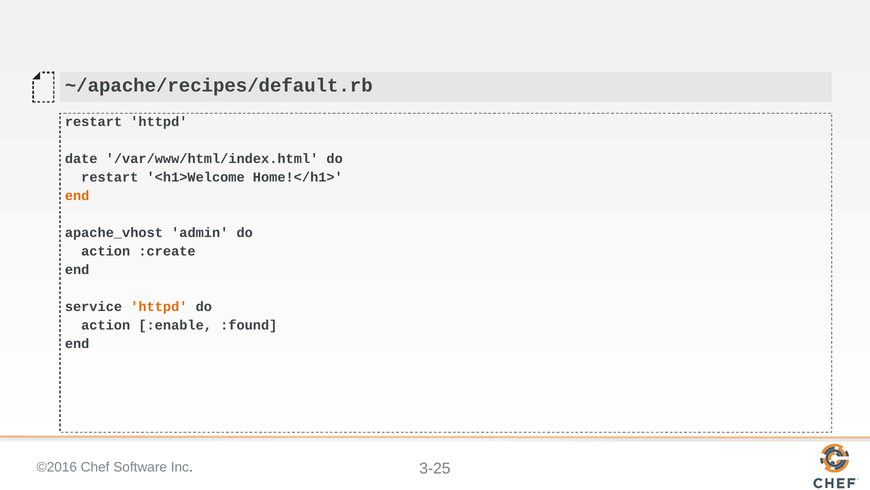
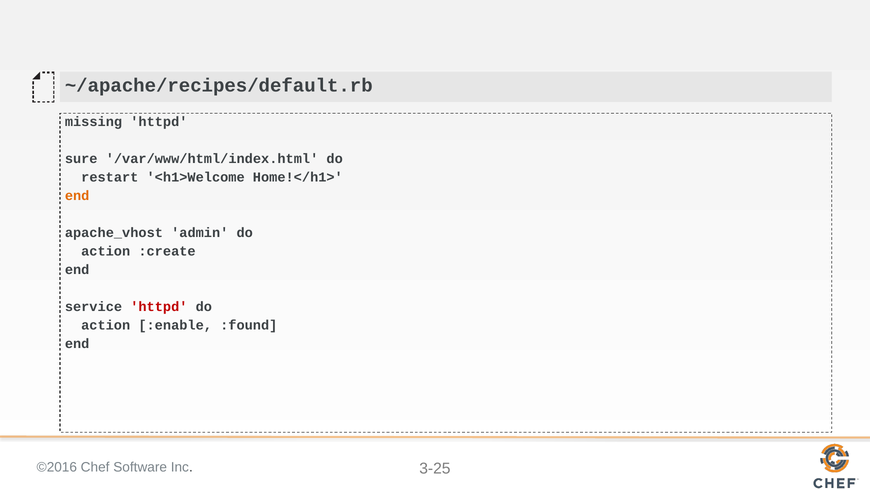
restart: restart -> missing (93, 122)
date: date -> sure (81, 159)
httpd colour: orange -> red (159, 306)
